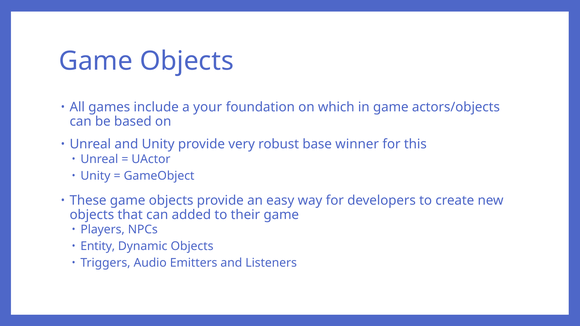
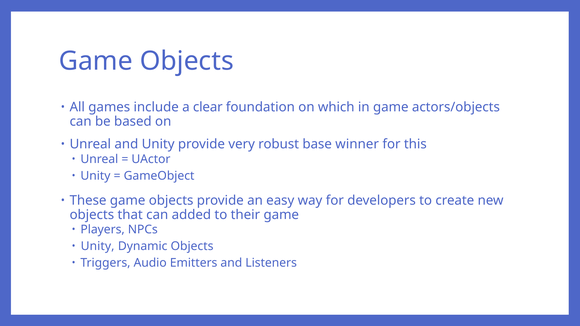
your: your -> clear (208, 107)
Entity: Entity -> Unity (98, 246)
